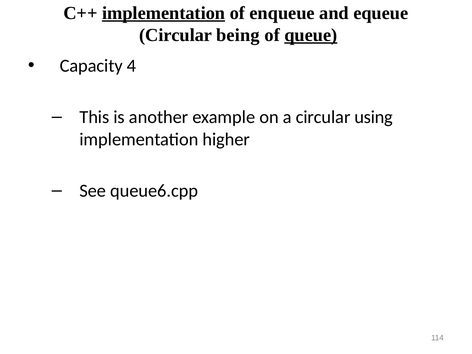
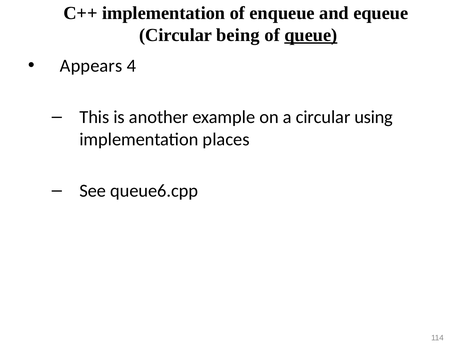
implementation underline: present -> none (164, 13)
Capacity: Capacity -> Appears (91, 66)
higher: higher -> places (226, 139)
